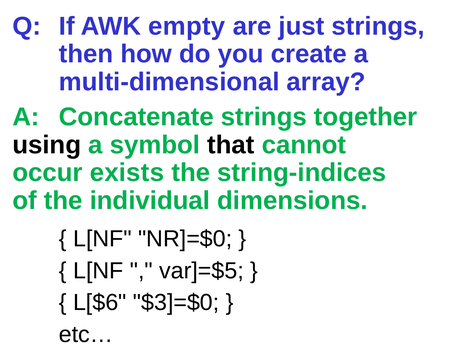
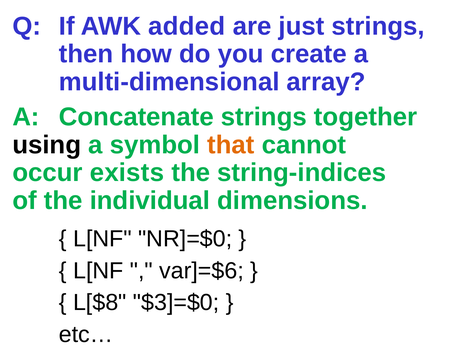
empty: empty -> added (187, 26)
that colour: black -> orange (231, 145)
var]=$5: var]=$5 -> var]=$6 (201, 271)
L[$6: L[$6 -> L[$8 (100, 302)
